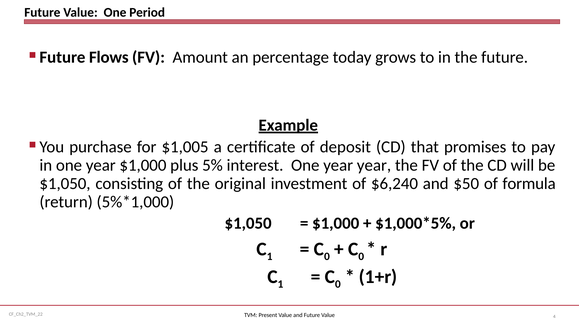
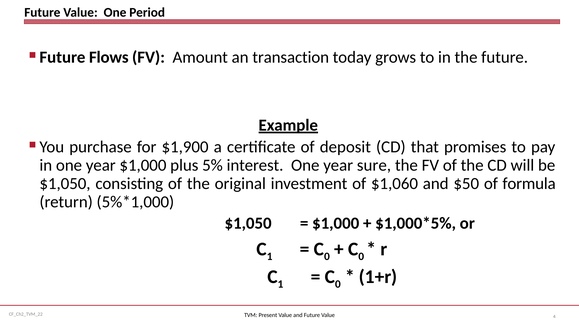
percentage: percentage -> transaction (291, 57)
$1,005: $1,005 -> $1,900 (185, 147)
year year: year -> sure (374, 165)
$6,240: $6,240 -> $1,060 (394, 183)
